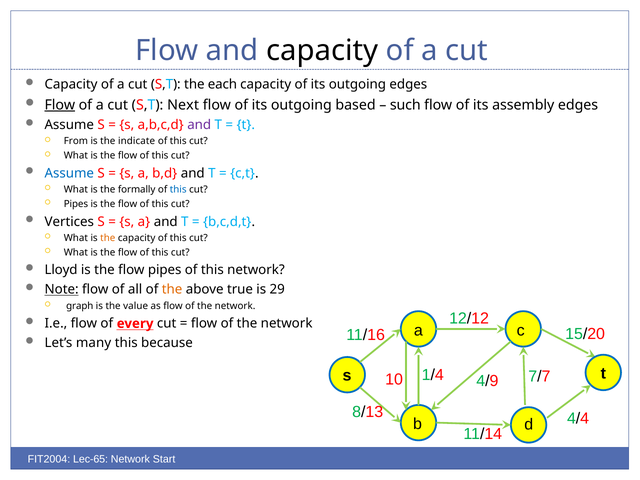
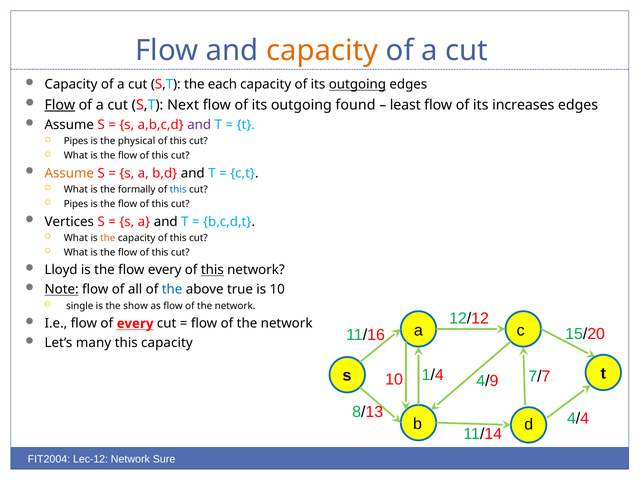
capacity colour: black -> orange (322, 50)
outgoing underline: none -> present (357, 85)
based: based -> found (355, 105)
such: such -> least (405, 105)
assembly: assembly -> increases (523, 105)
From: From -> Pipes (76, 141)
indicate: indicate -> physical (137, 141)
Assume colour: blue -> orange (69, 173)
flow pipes: pipes -> every (165, 270)
this underline: none -> present (212, 270)
the colour: orange -> blue (172, 290)
is 29: 29 -> 10 (277, 290)
graph: graph -> single (80, 306)
value: value -> show (136, 306)
this because: because -> capacity (167, 343)
Lec-65: Lec-65 -> Lec-12 (91, 459)
Start: Start -> Sure (164, 459)
